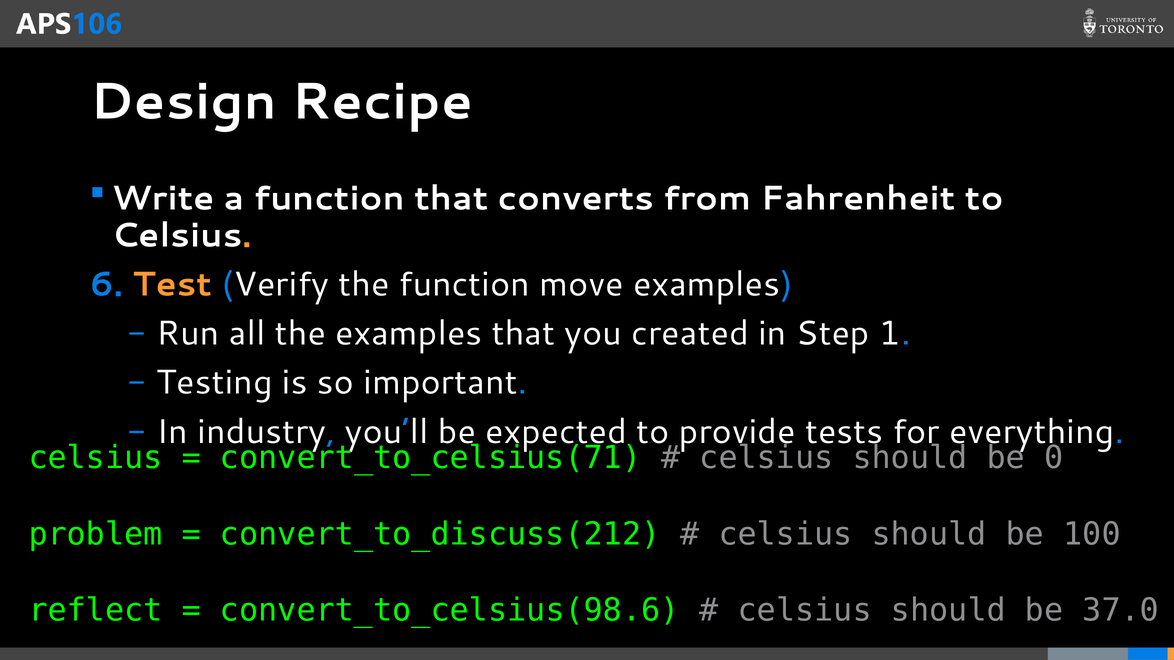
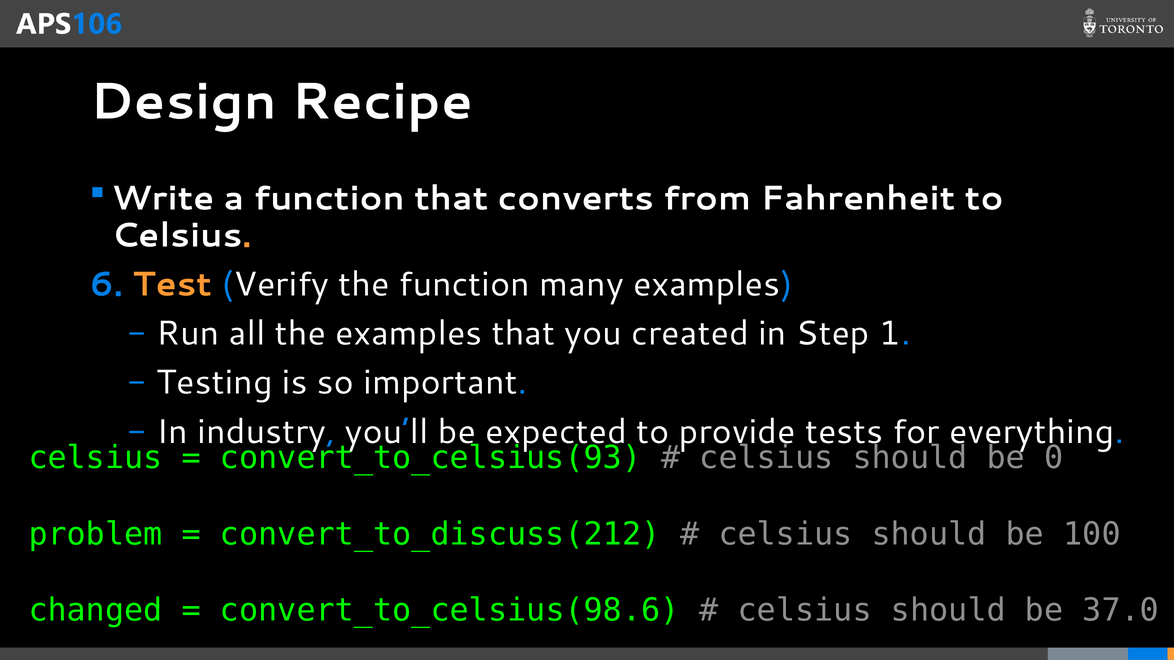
move: move -> many (582, 284)
convert_to_celsius(71: convert_to_celsius(71 -> convert_to_celsius(93 (431, 458)
reflect: reflect -> changed (96, 611)
